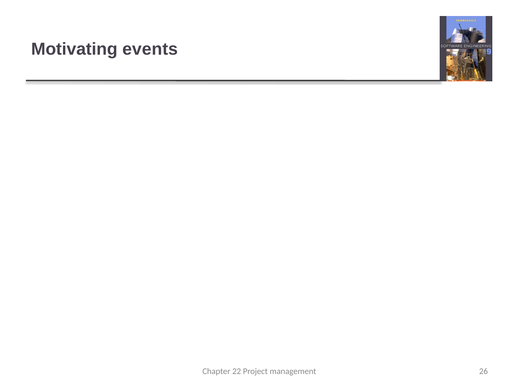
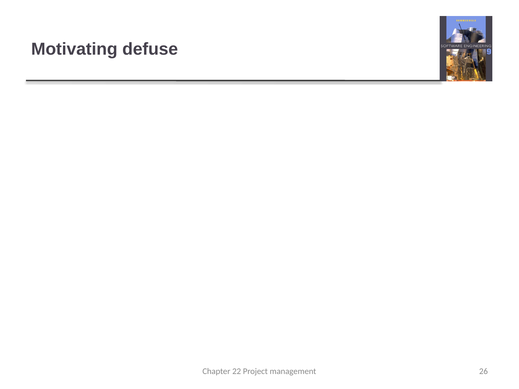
events: events -> defuse (150, 49)
